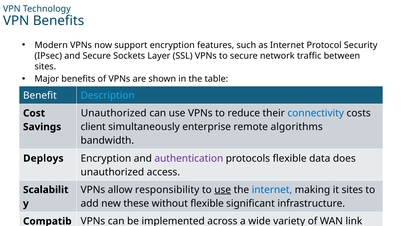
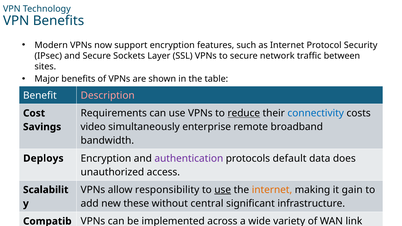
Description colour: light blue -> pink (108, 96)
Unauthorized: Unauthorized -> Requirements (114, 113)
reduce underline: none -> present (244, 113)
client: client -> video (93, 127)
remote algorithms: algorithms -> broadband (297, 127)
protocols flexible: flexible -> default (290, 158)
internet colour: blue -> orange (272, 190)
it sites: sites -> gain (352, 190)
without flexible: flexible -> central (207, 204)
